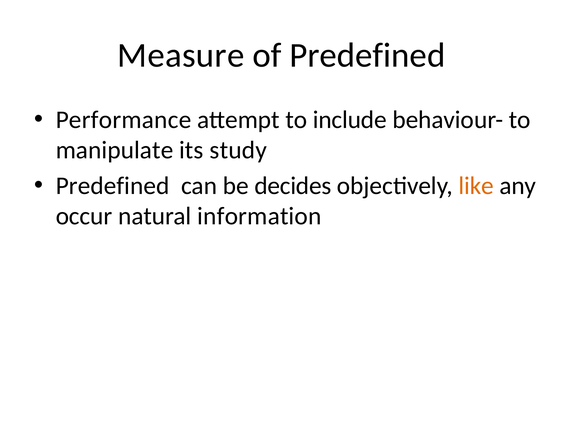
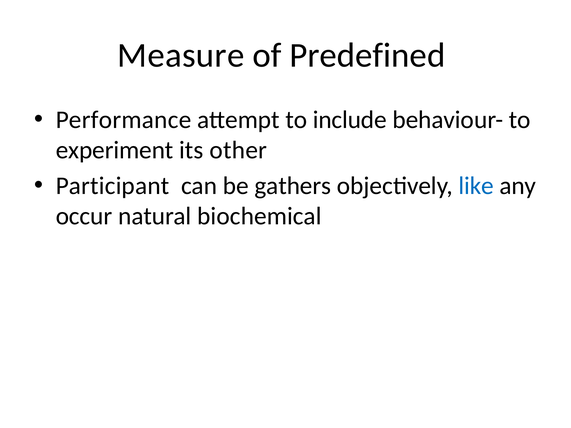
manipulate: manipulate -> experiment (115, 150)
study: study -> other (238, 150)
Predefined: Predefined -> Participant (113, 186)
decides: decides -> gathers (293, 186)
like colour: orange -> blue (476, 186)
information: information -> biochemical (259, 216)
